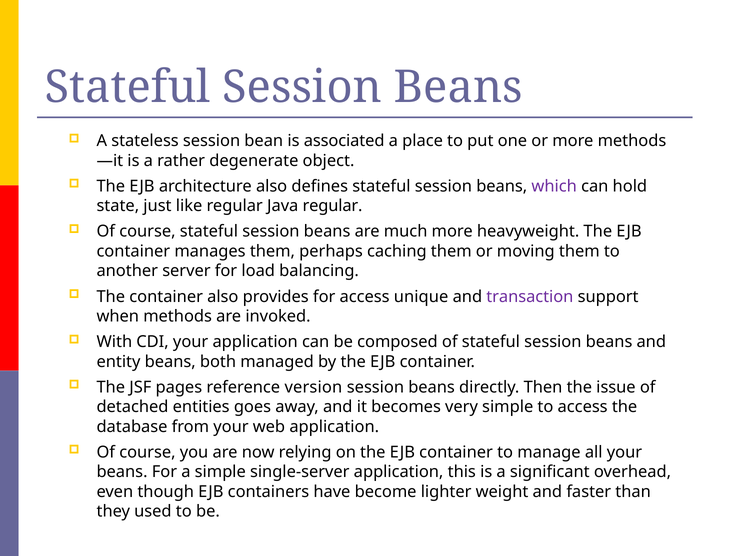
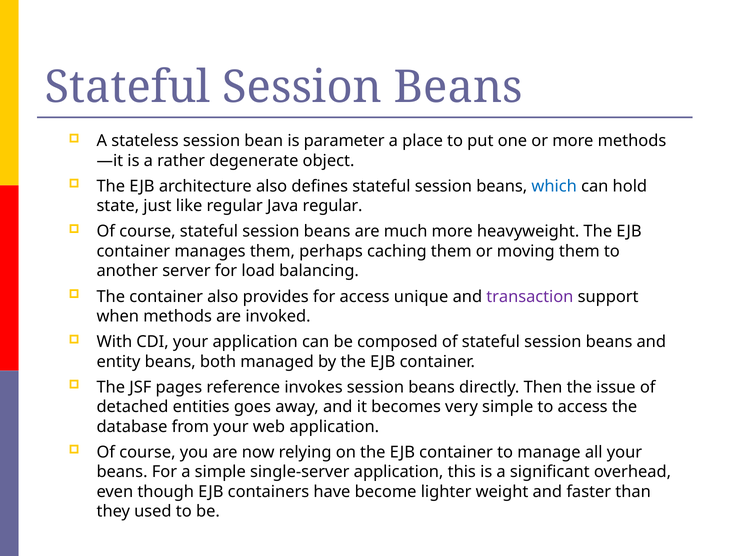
associated: associated -> parameter (344, 141)
which colour: purple -> blue (554, 186)
version: version -> invokes (314, 388)
